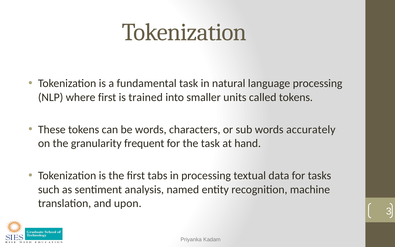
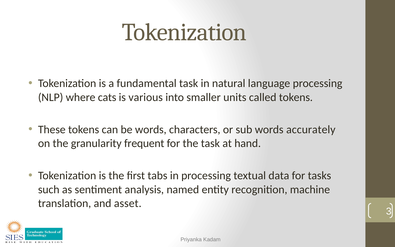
where first: first -> cats (107, 97)
trained: trained -> various (146, 97)
upon: upon -> asset (128, 203)
